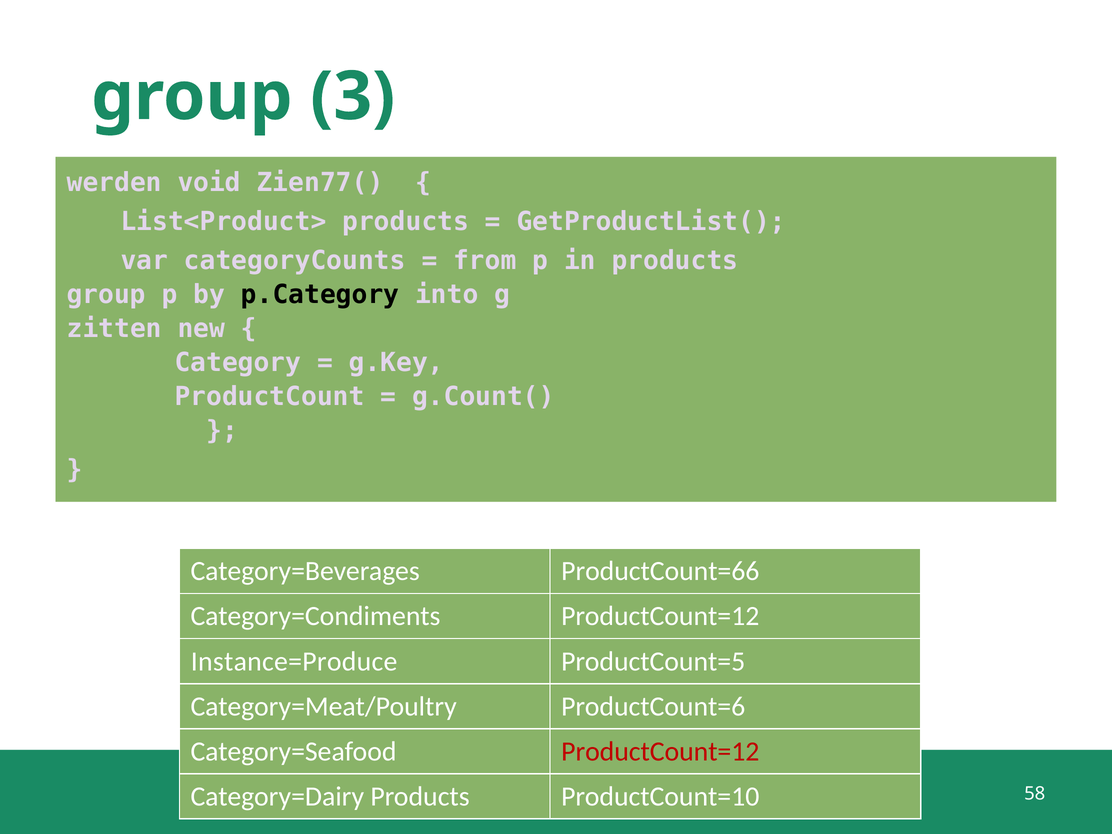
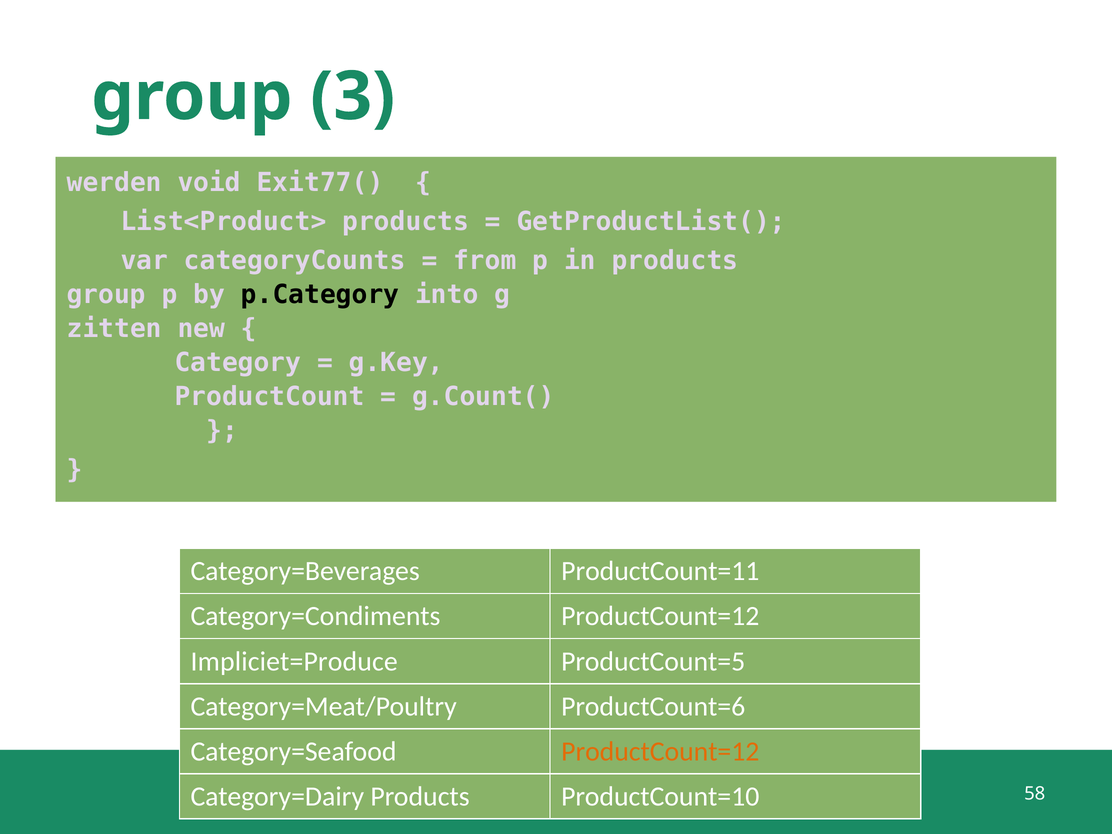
Zien77(: Zien77( -> Exit77( (320, 183)
ProductCount=66: ProductCount=66 -> ProductCount=11 (660, 571)
Instance=Produce: Instance=Produce -> Impliciet=Produce (294, 661)
ProductCount=12 colour: red -> orange (660, 752)
